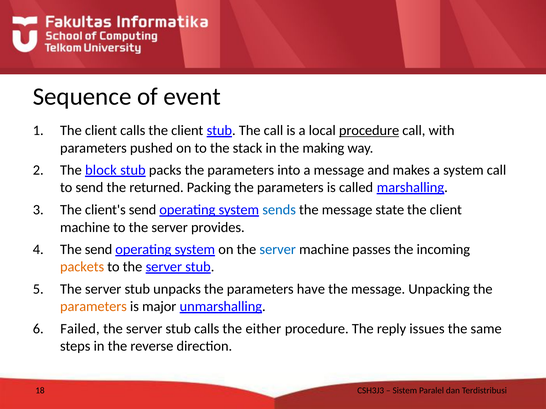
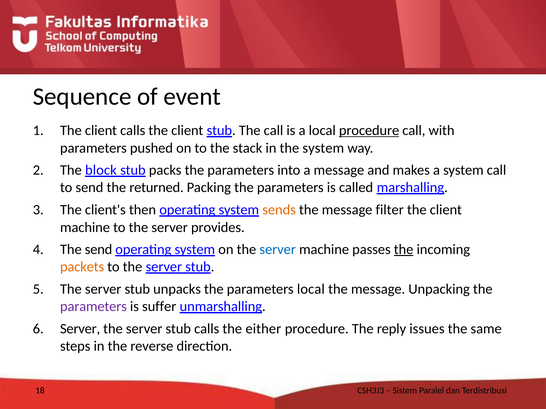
the making: making -> system (323, 148)
client's send: send -> then (143, 210)
sends colour: blue -> orange (279, 210)
state: state -> filter (390, 210)
the underline: none -> present (404, 250)
parameters have: have -> local (311, 290)
parameters colour: orange -> purple (93, 307)
major: major -> suffer (159, 307)
Failed: Failed -> Server (80, 329)
